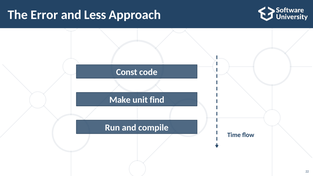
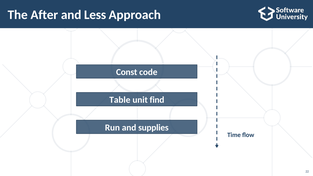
Error: Error -> After (44, 15)
Make: Make -> Table (120, 100)
compile: compile -> supplies (153, 128)
